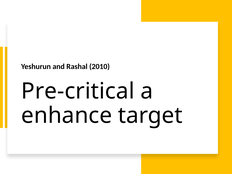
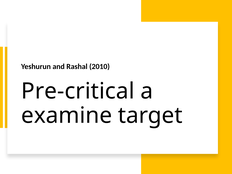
enhance: enhance -> examine (67, 115)
